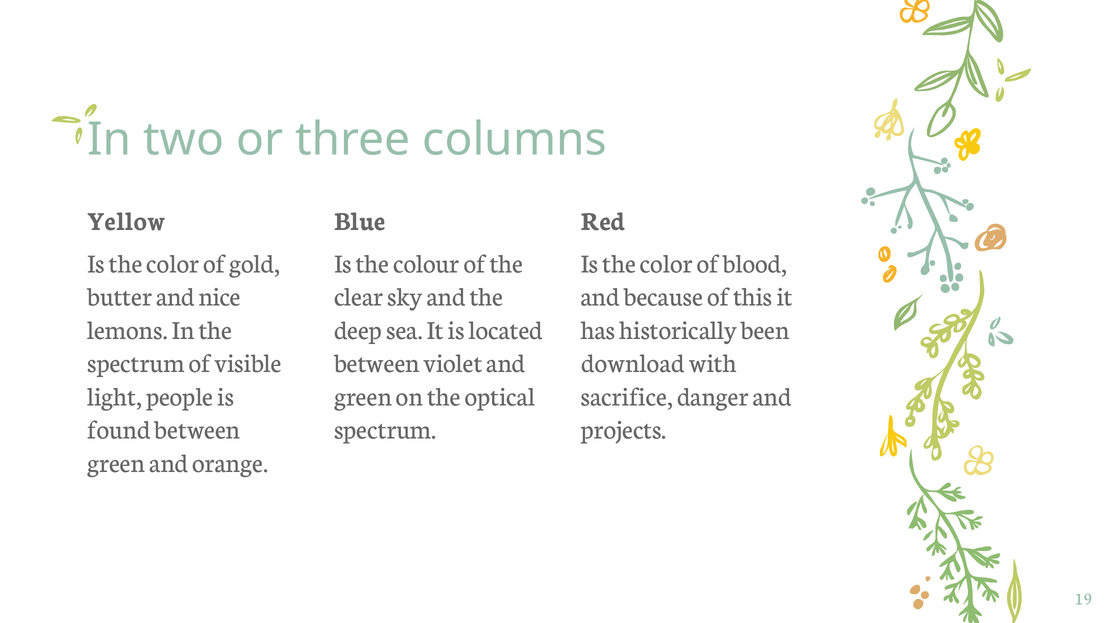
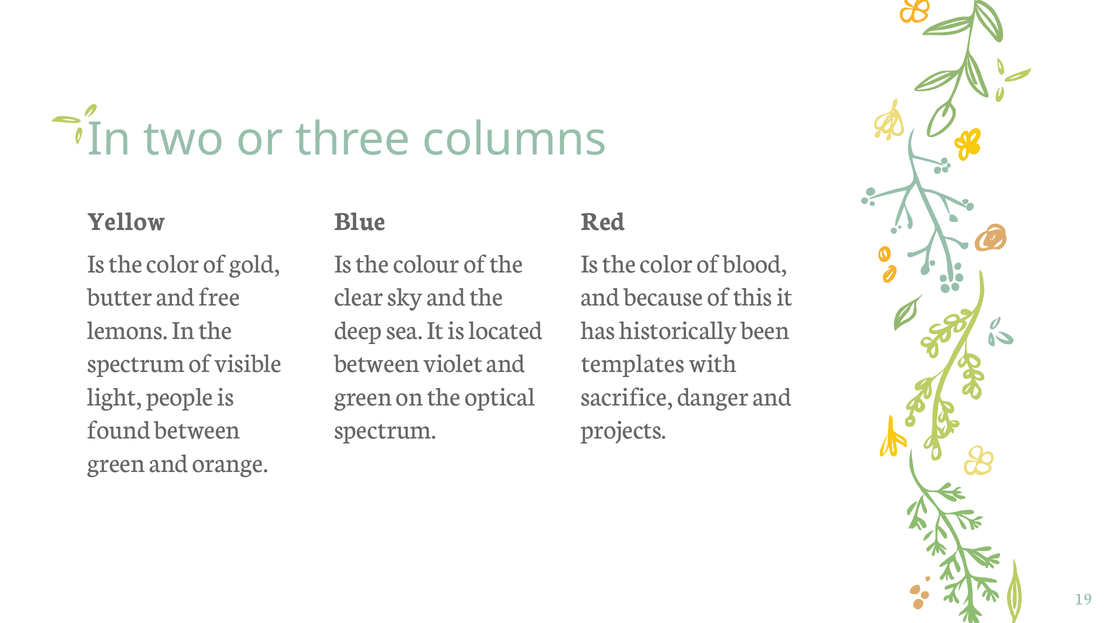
nice: nice -> free (220, 297)
download: download -> templates (633, 363)
